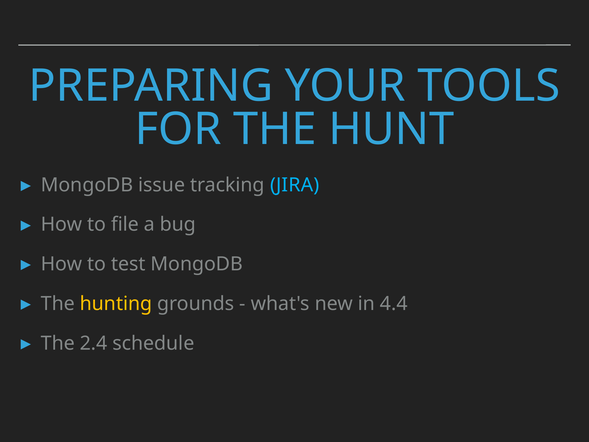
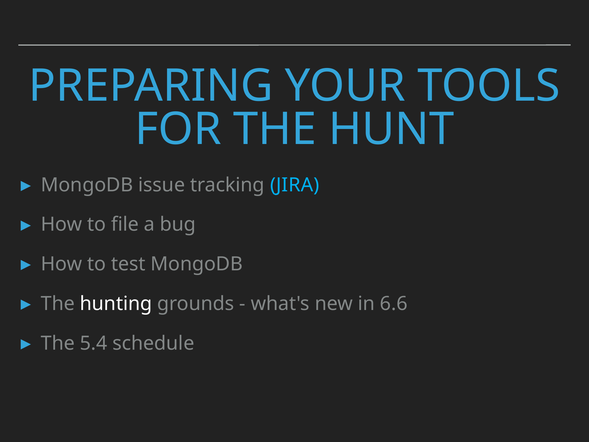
hunting colour: yellow -> white (116, 304)
4.4: 4.4 -> 6.6 (394, 304)
2.4: 2.4 -> 5.4 (94, 343)
